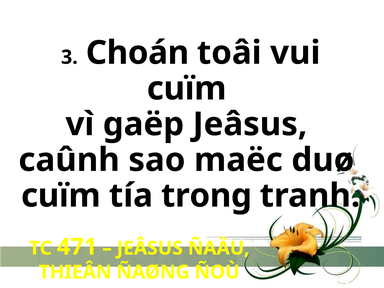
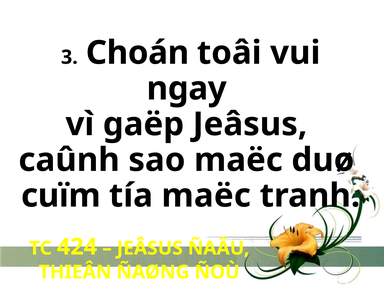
cuïm: cuïm -> ngay (187, 89)
tía trong: trong -> maëc (206, 196)
471: 471 -> 424 (77, 247)
